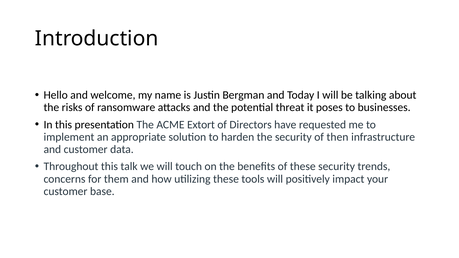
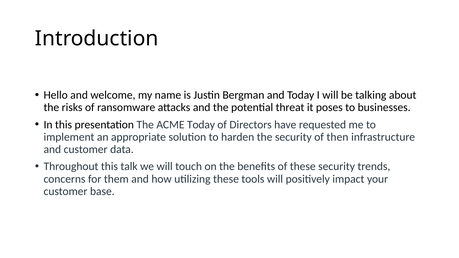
ACME Extort: Extort -> Today (201, 125)
